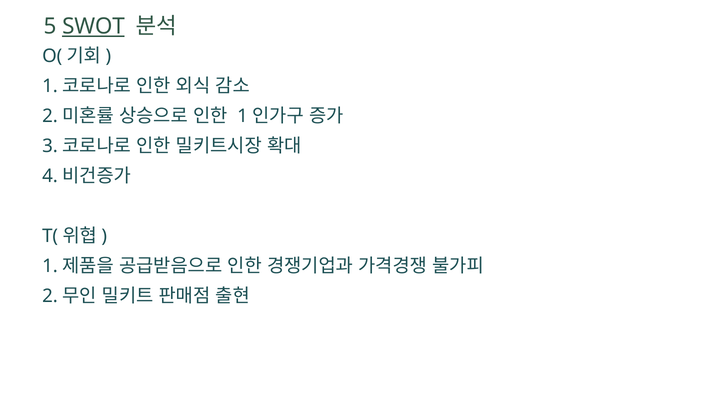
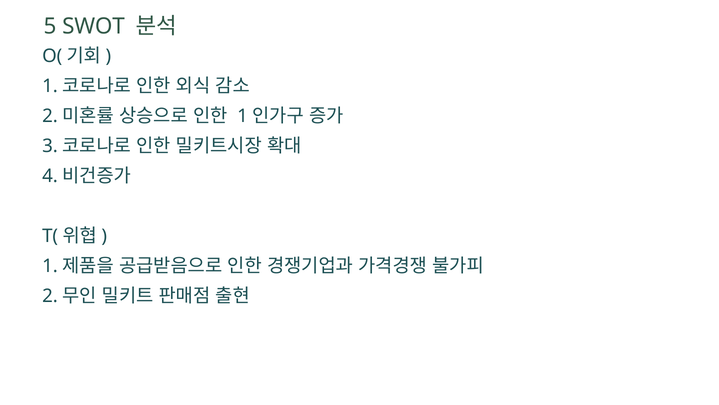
SWOT underline: present -> none (93, 26)
